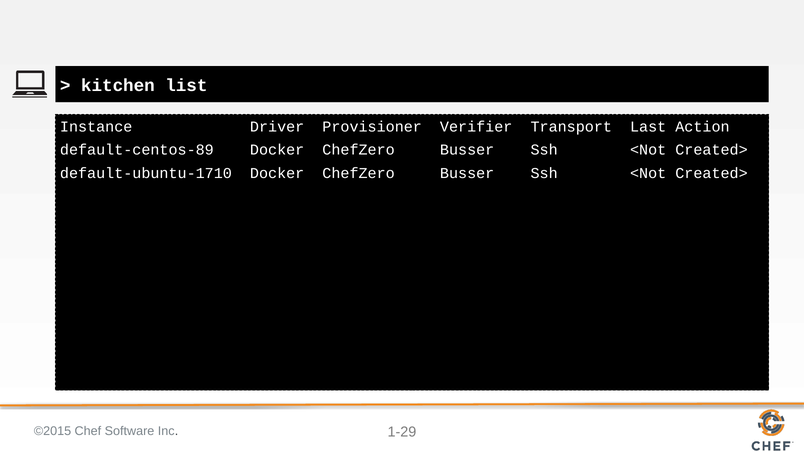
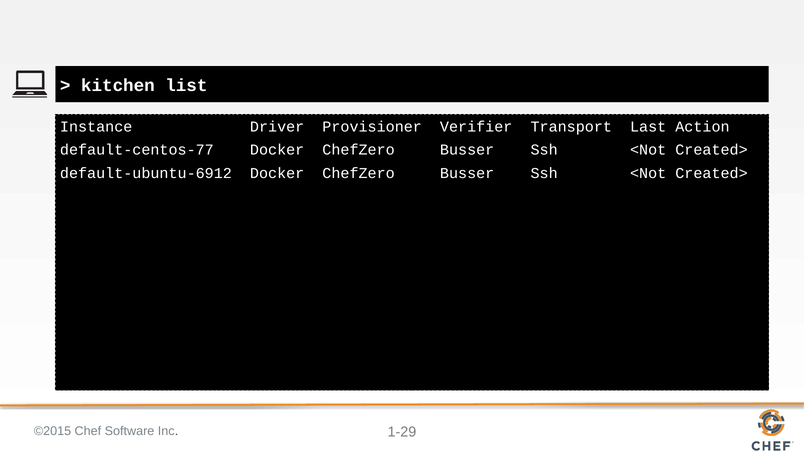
default-centos-89: default-centos-89 -> default-centos-77 (137, 150)
default-ubuntu-1710: default-ubuntu-1710 -> default-ubuntu-6912 (146, 173)
